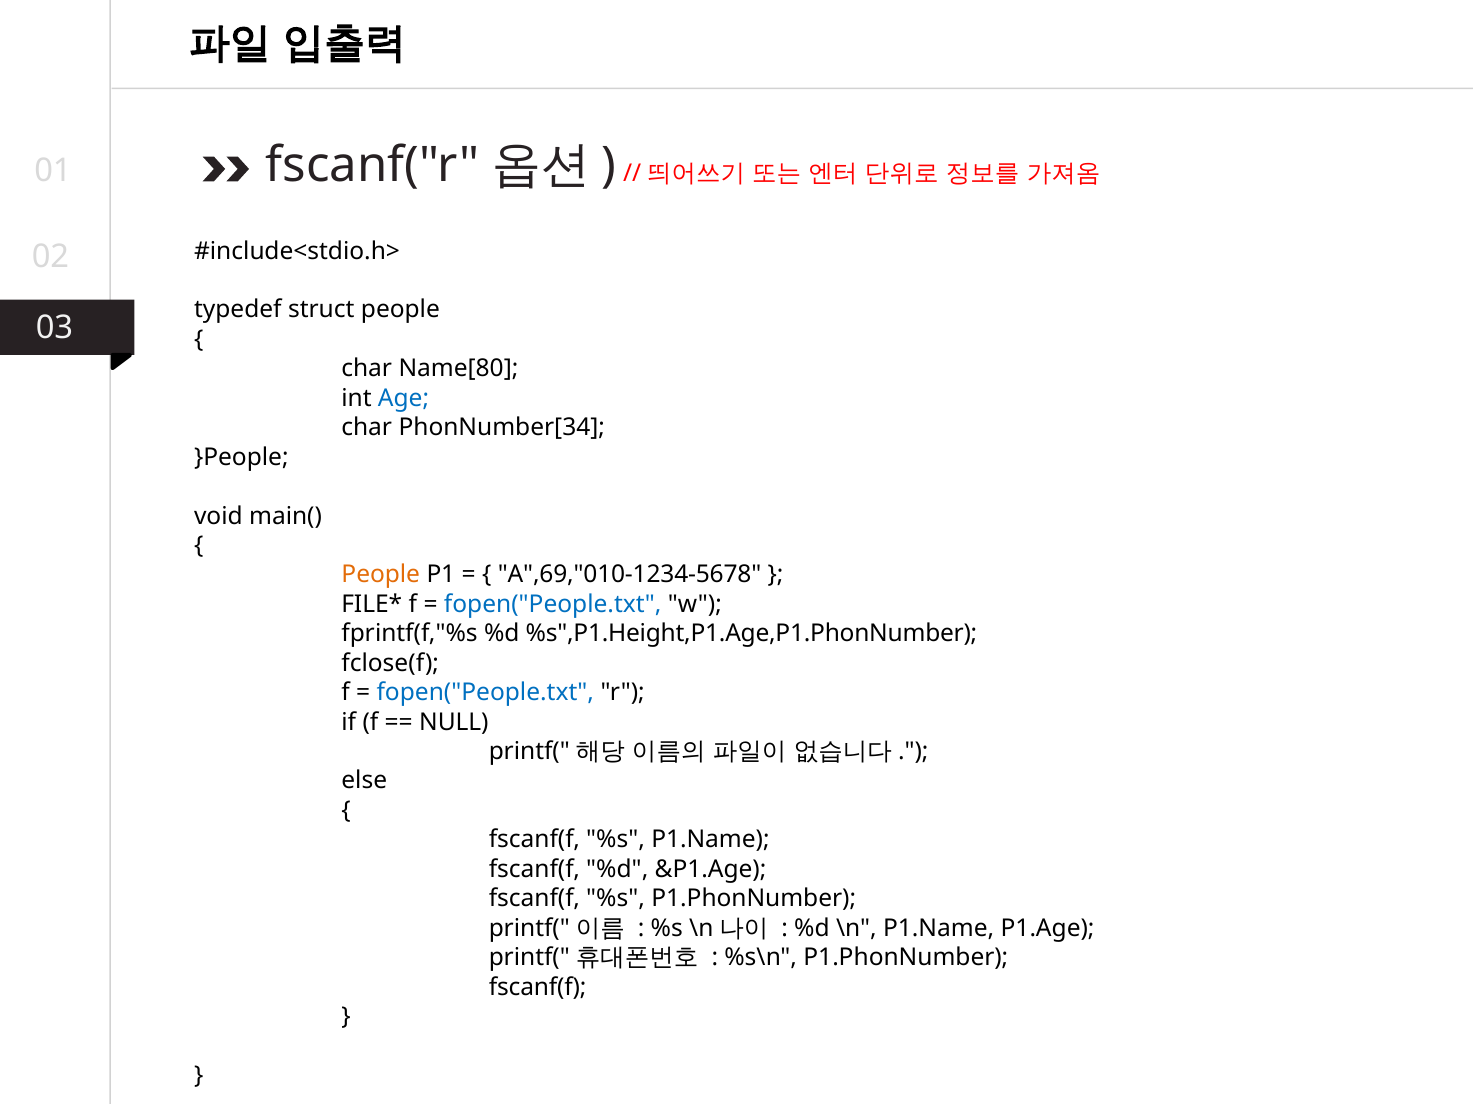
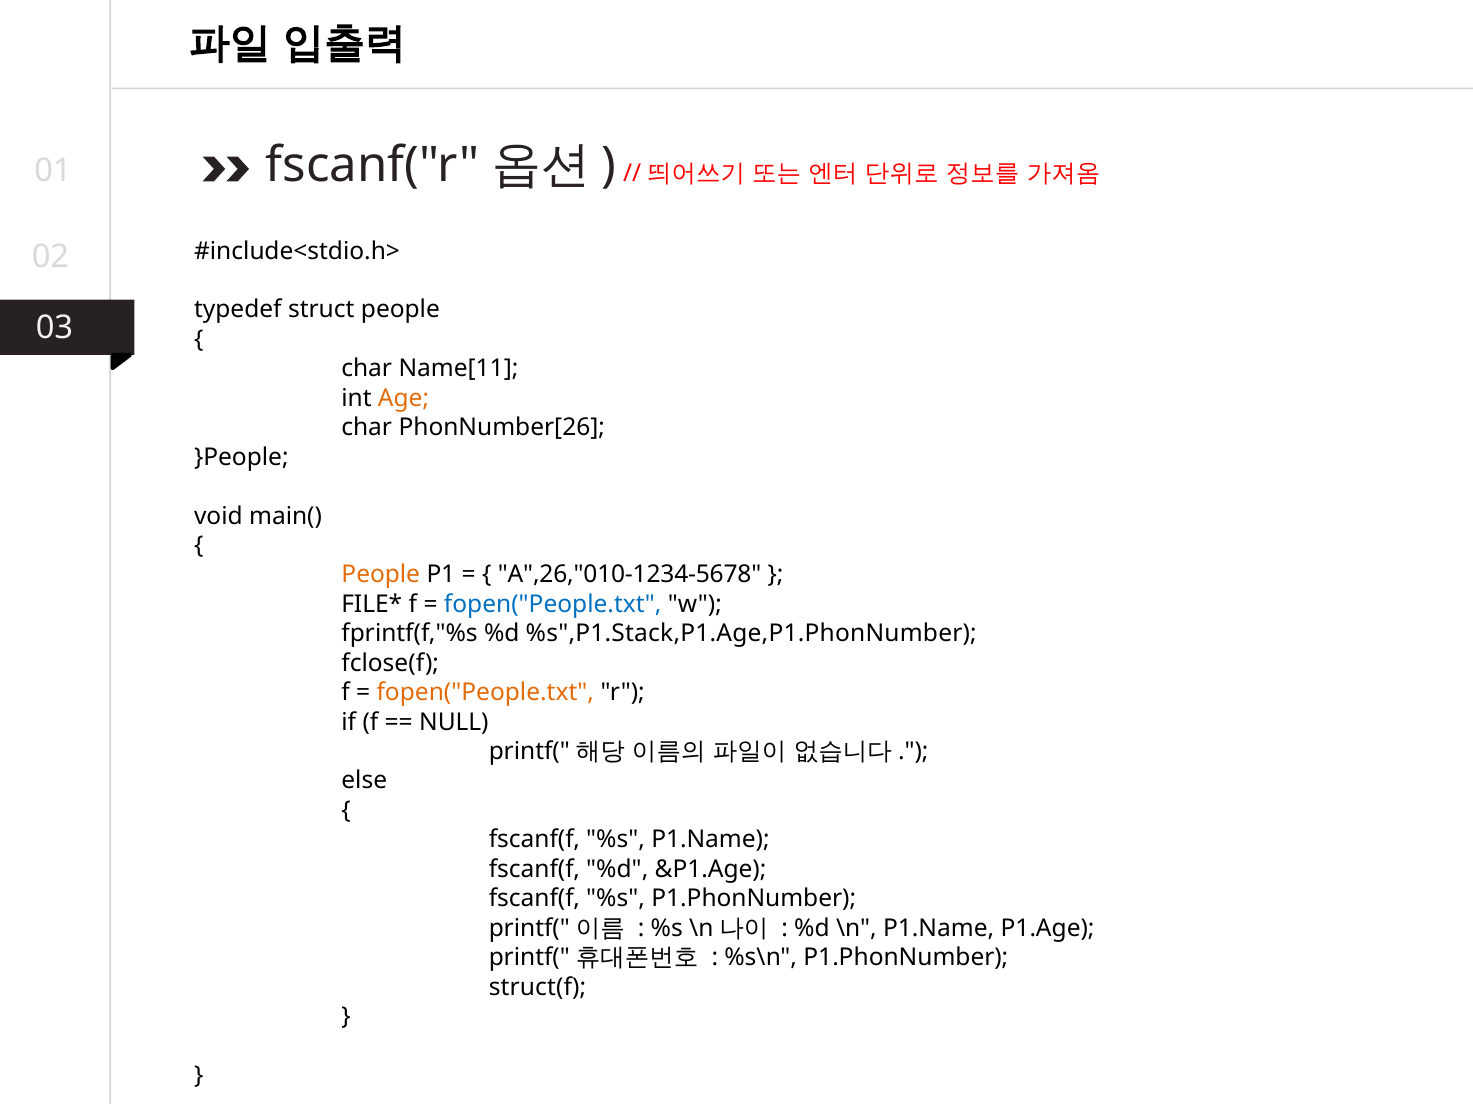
Name[80: Name[80 -> Name[11 (458, 369)
Age colour: blue -> orange (404, 398)
PhonNumber[34: PhonNumber[34 -> PhonNumber[26 (502, 428)
A",69,"010-1234-5678: A",69,"010-1234-5678 -> A",26,"010-1234-5678 (630, 575)
%s",P1.Height,P1.Age,P1.PhonNumber: %s",P1.Height,P1.Age,P1.PhonNumber -> %s",P1.Stack,P1.Age,P1.PhonNumber (751, 634)
fopen("People.txt colour: blue -> orange (485, 693)
fscanf(f: fscanf(f -> struct(f (537, 988)
